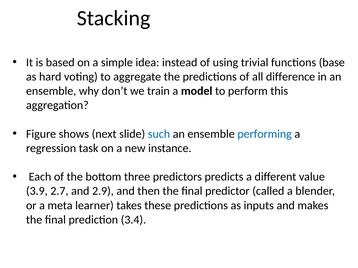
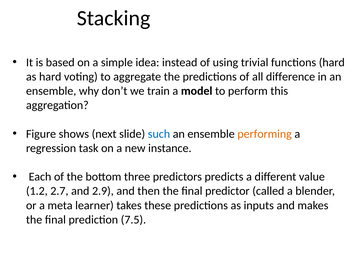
functions base: base -> hard (332, 63)
performing colour: blue -> orange (265, 134)
3.9: 3.9 -> 1.2 (37, 191)
3.4: 3.4 -> 7.5 (133, 220)
